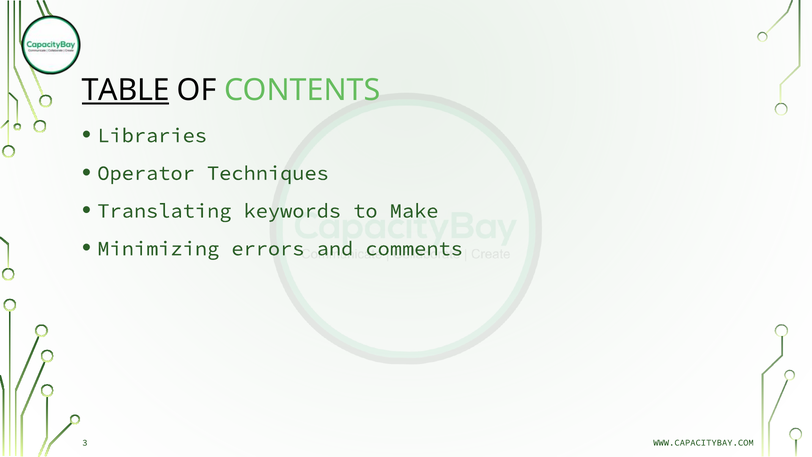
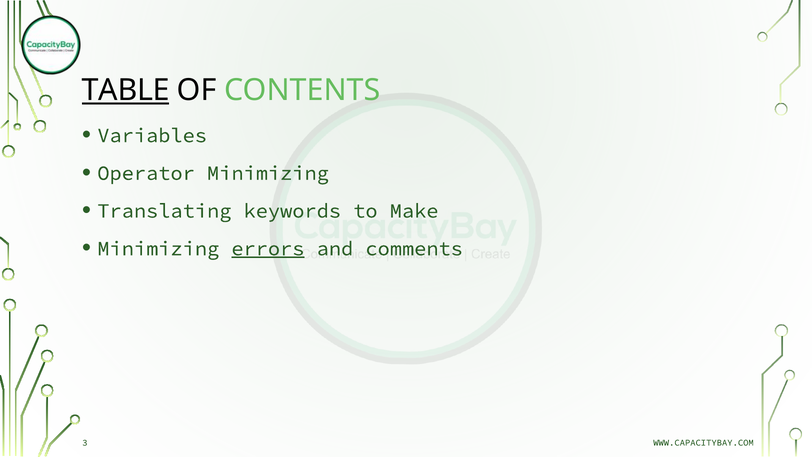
Libraries: Libraries -> Variables (152, 135)
Operator Techniques: Techniques -> Minimizing (268, 173)
errors underline: none -> present (268, 248)
